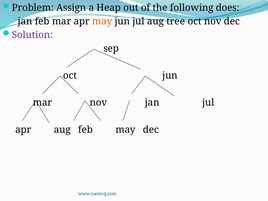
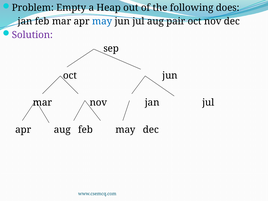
Assign: Assign -> Empty (71, 8)
may colour: orange -> blue (102, 21)
tree: tree -> pair (176, 21)
